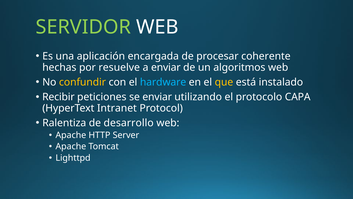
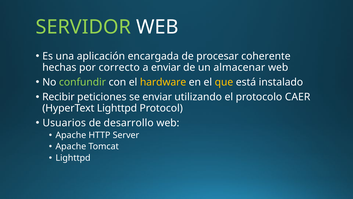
resuelve: resuelve -> correcto (119, 67)
algoritmos: algoritmos -> almacenar (239, 67)
confundir colour: yellow -> light green (82, 82)
hardware colour: light blue -> yellow (163, 82)
CAPA: CAPA -> CAER (298, 97)
HyperText Intranet: Intranet -> Lighttpd (117, 108)
Ralentiza: Ralentiza -> Usuarios (64, 123)
